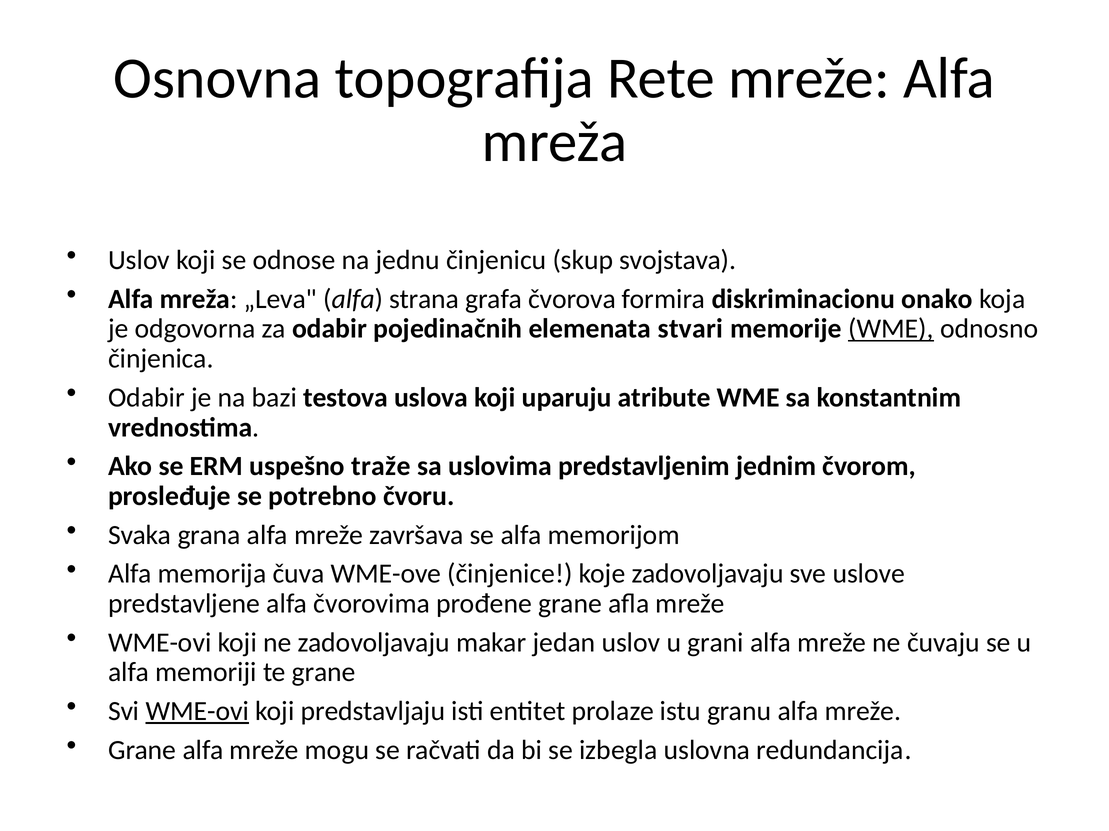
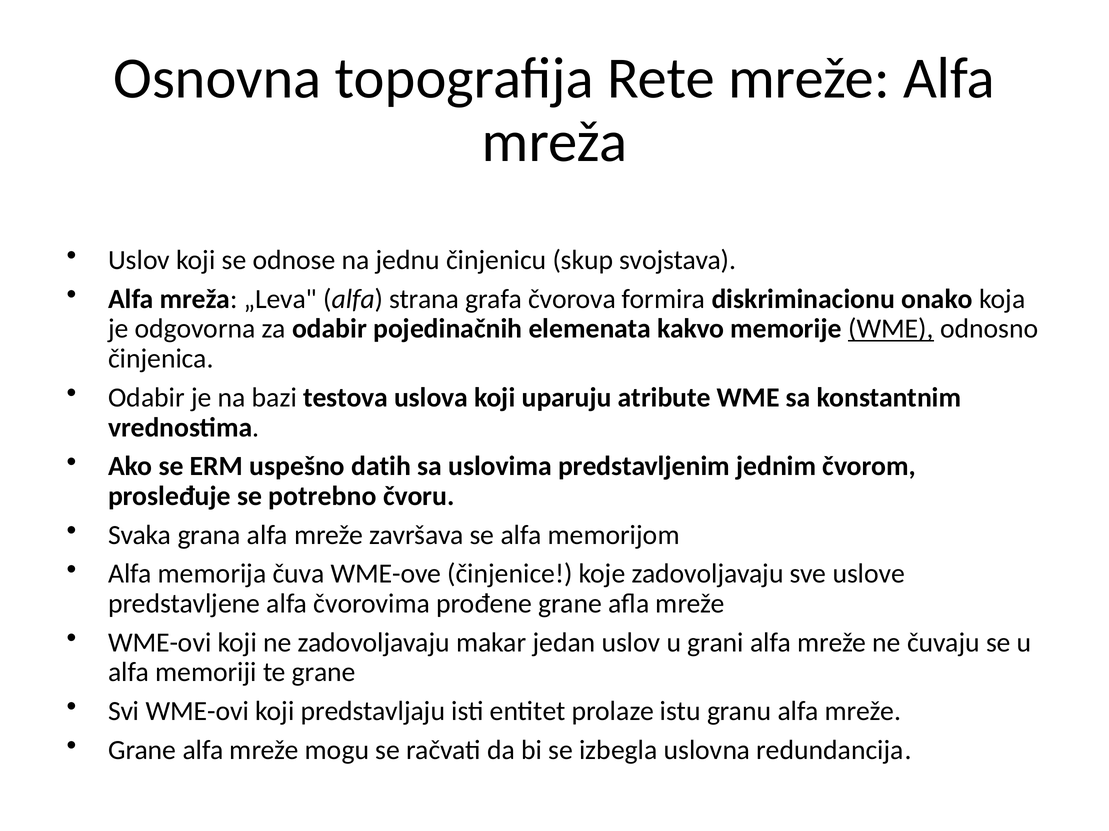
stvari: stvari -> kakvo (691, 329)
traže: traže -> datih (381, 467)
WME-ovi underline: present -> none (197, 712)
